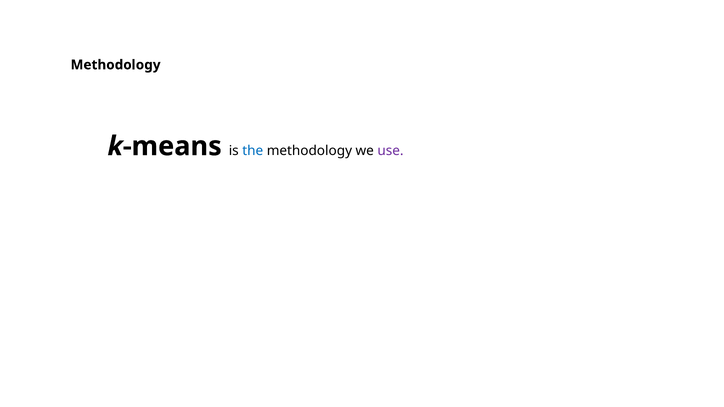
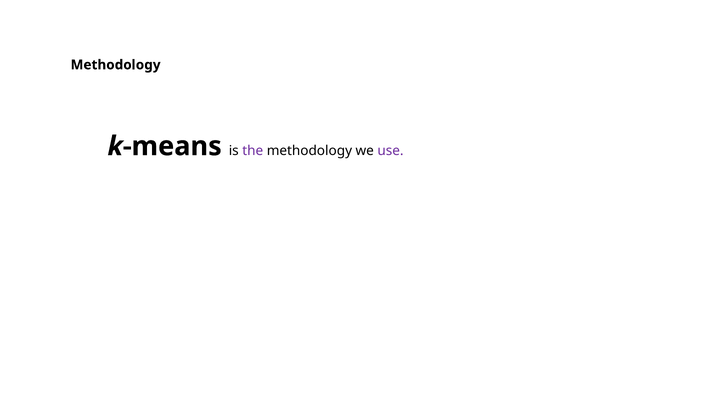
the colour: blue -> purple (253, 151)
